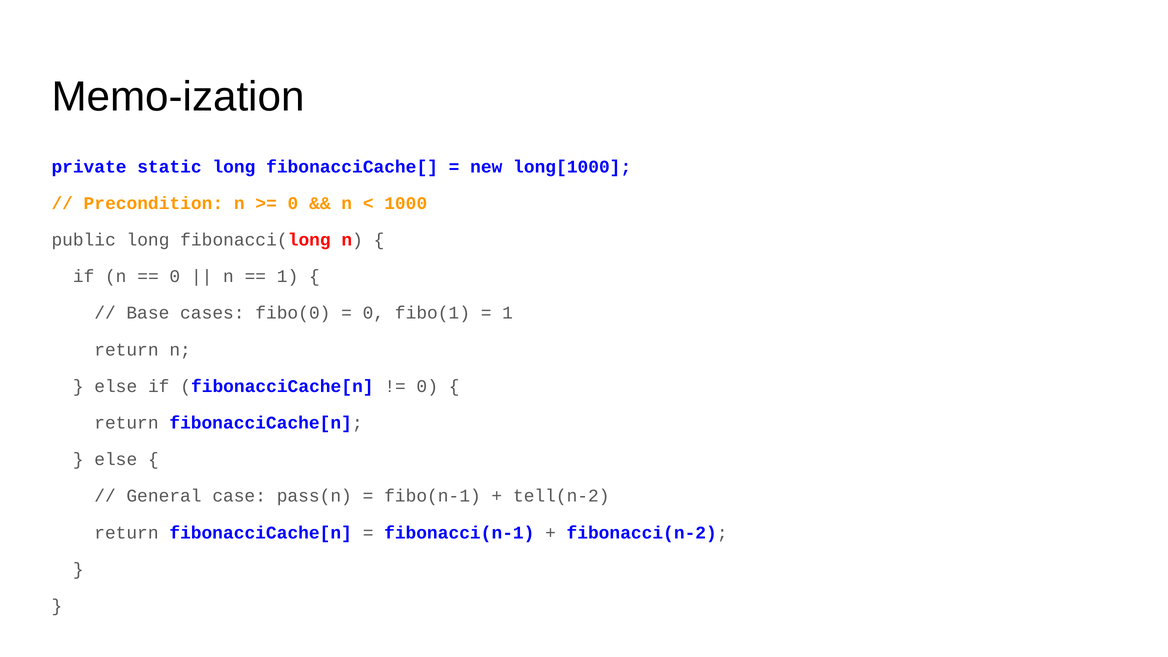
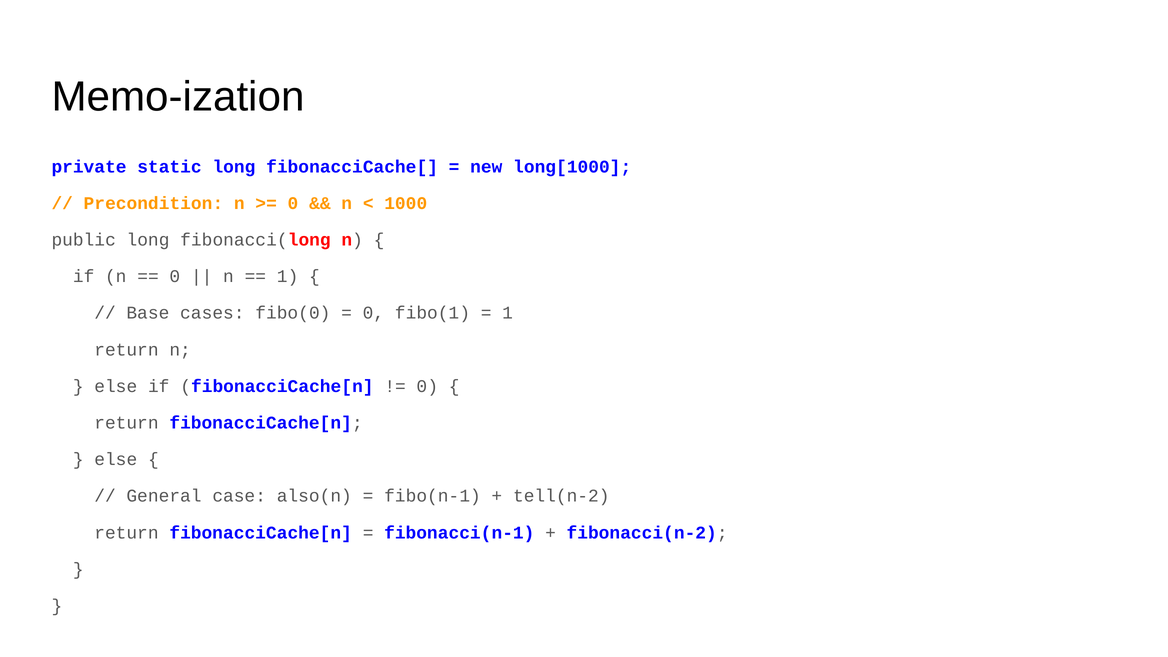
pass(n: pass(n -> also(n (314, 496)
